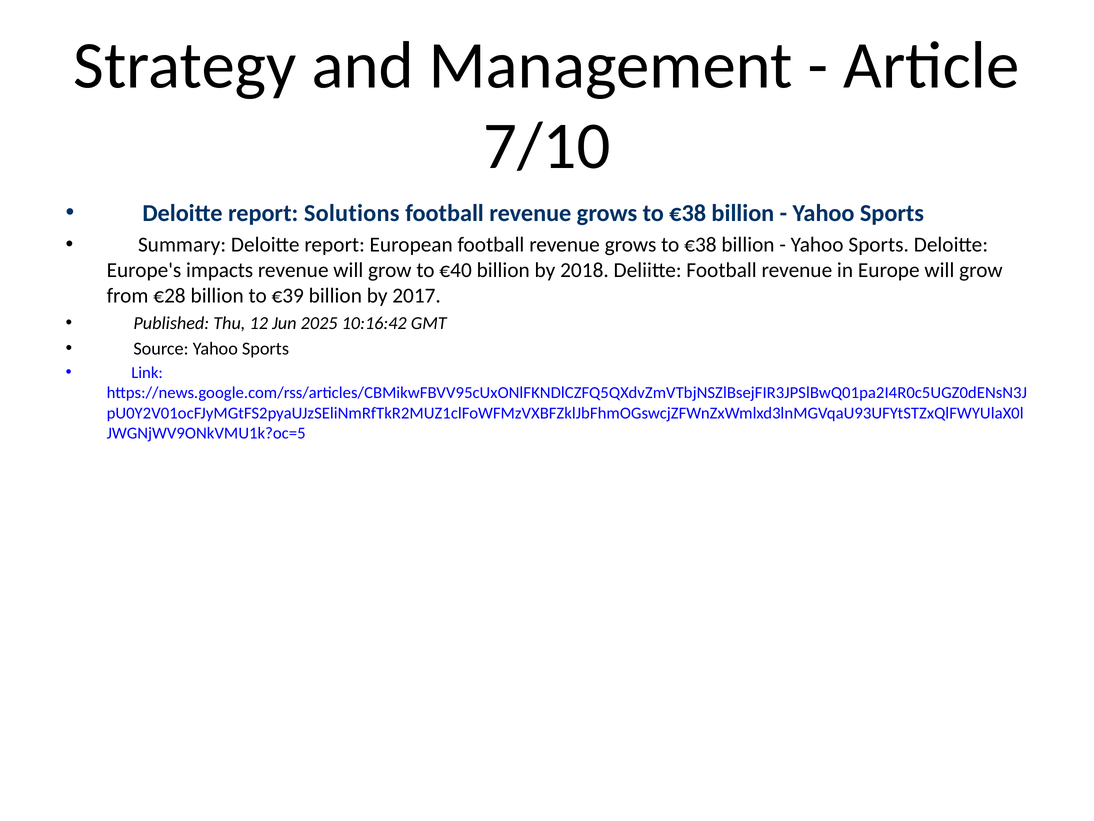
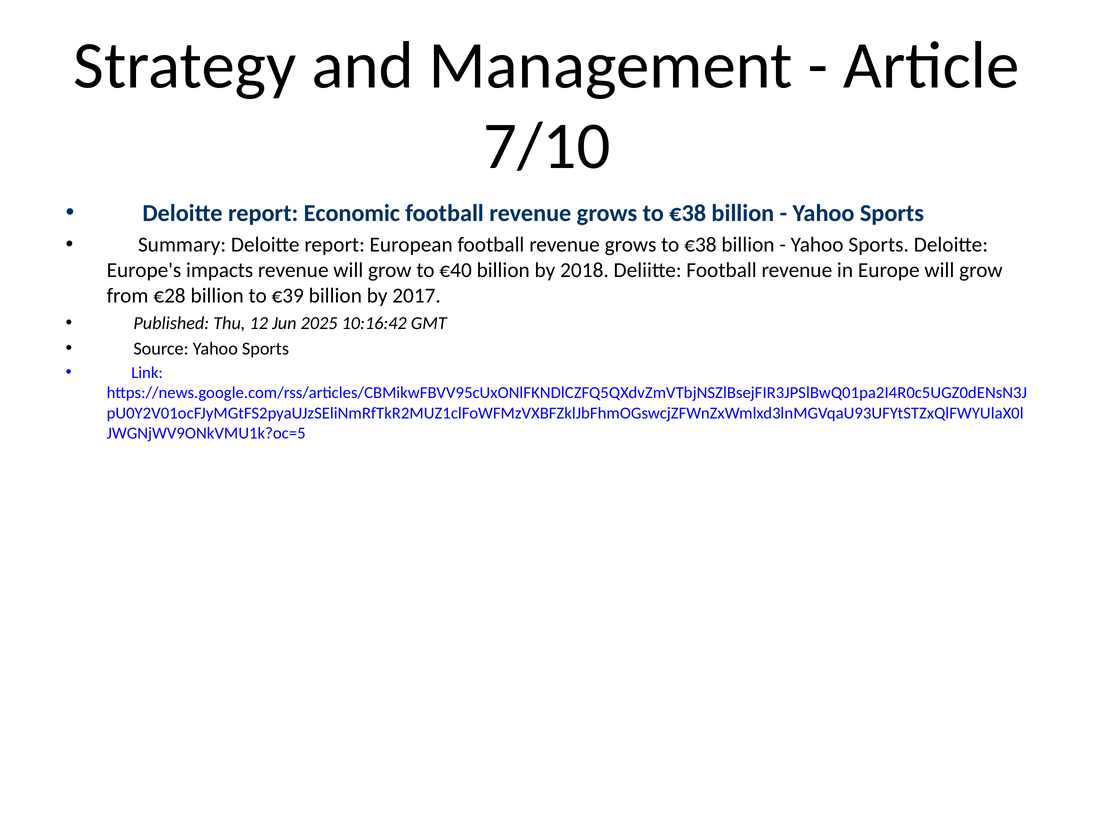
Solutions: Solutions -> Economic (352, 213)
